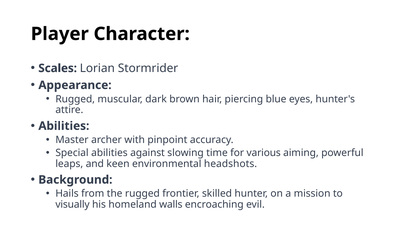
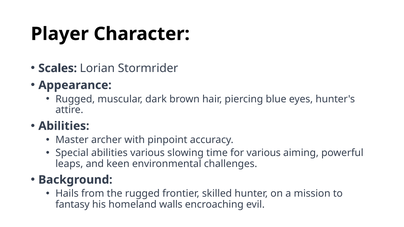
abilities against: against -> various (148, 153)
headshots: headshots -> challenges (231, 164)
visually: visually -> fantasy (73, 205)
